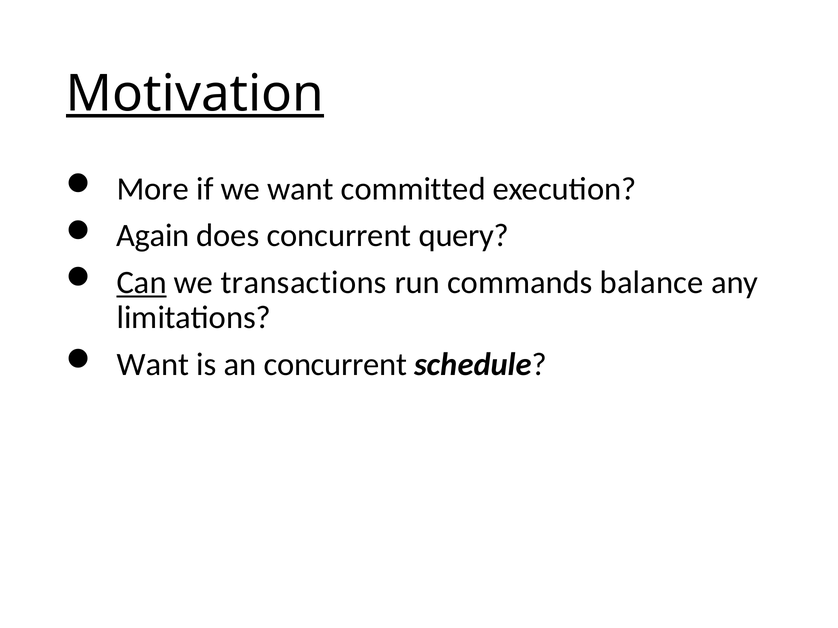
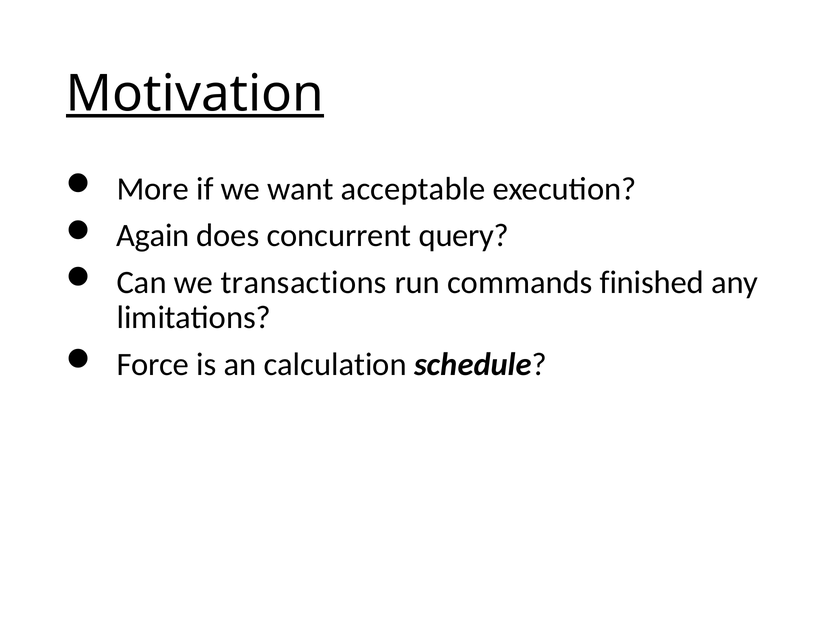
committed: committed -> acceptable (413, 189)
Can underline: present -> none (142, 283)
balance: balance -> finished (652, 283)
Want: Want -> Force (153, 365)
an concurrent: concurrent -> calculation (335, 365)
